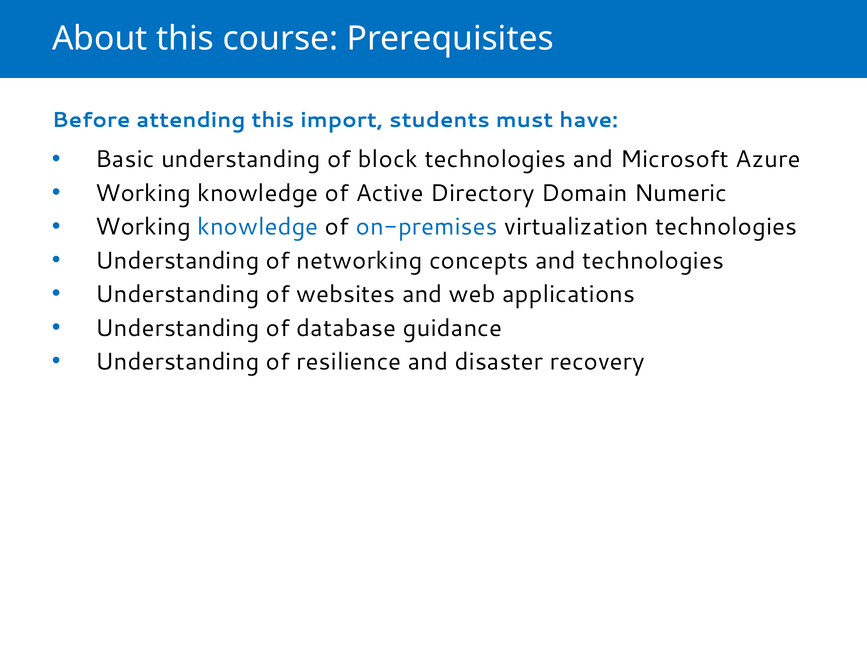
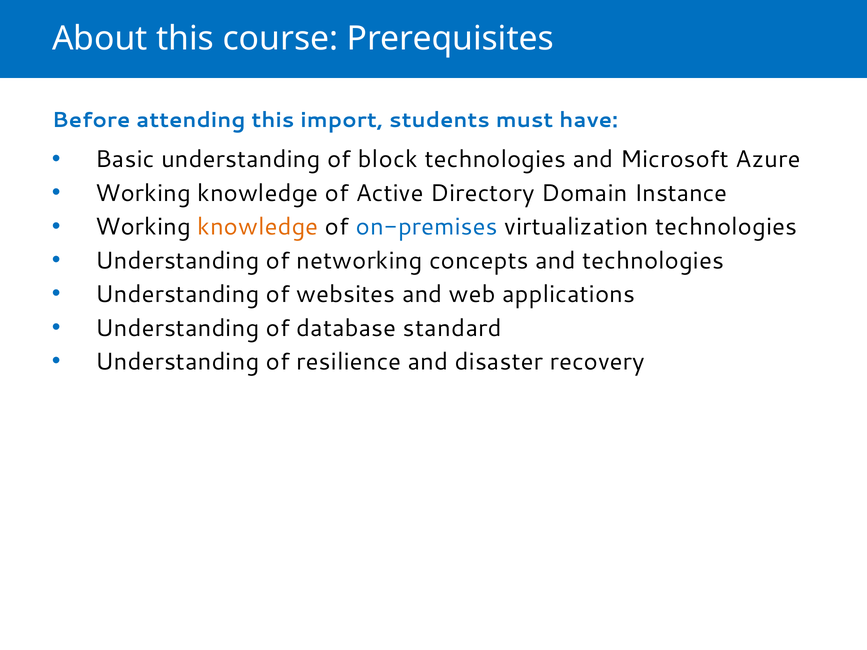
Numeric: Numeric -> Instance (681, 193)
knowledge colour: blue -> orange (258, 227)
guidance: guidance -> standard (452, 328)
